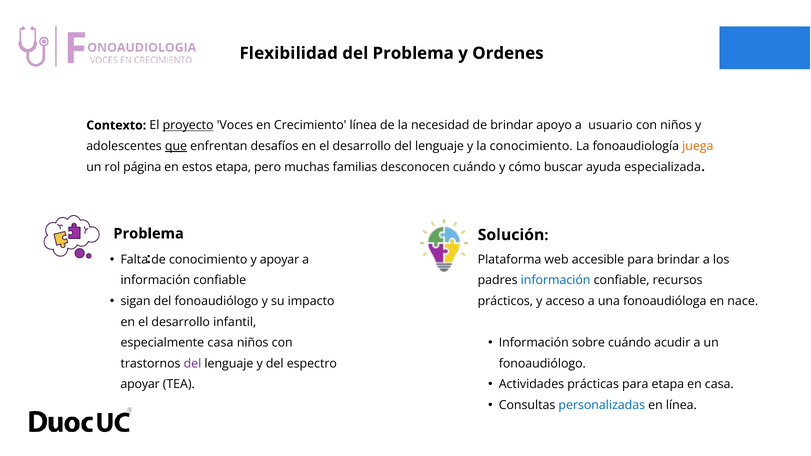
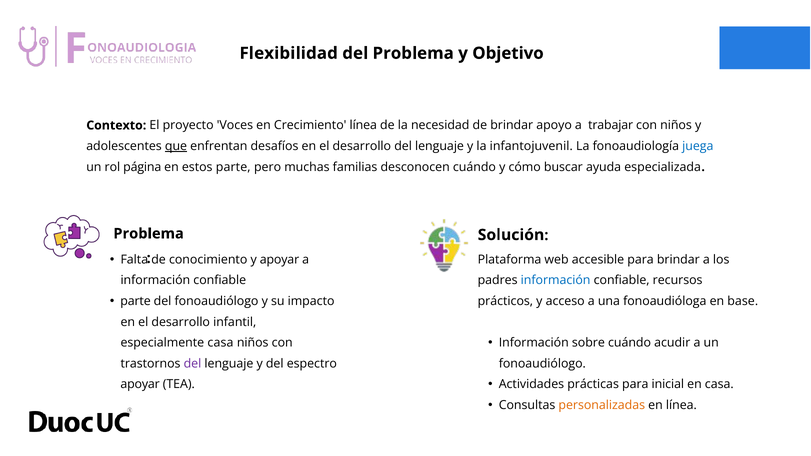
Ordenes: Ordenes -> Objetivo (508, 53)
proyecto underline: present -> none (188, 125)
usuario: usuario -> trabajar (611, 125)
la conocimiento: conocimiento -> infantojuvenil (531, 146)
juega colour: orange -> blue (698, 146)
estos etapa: etapa -> parte (233, 167)
sigan: sigan -> parte (136, 301)
nace: nace -> base (743, 301)
para etapa: etapa -> inicial (668, 385)
personalizadas colour: blue -> orange (602, 405)
